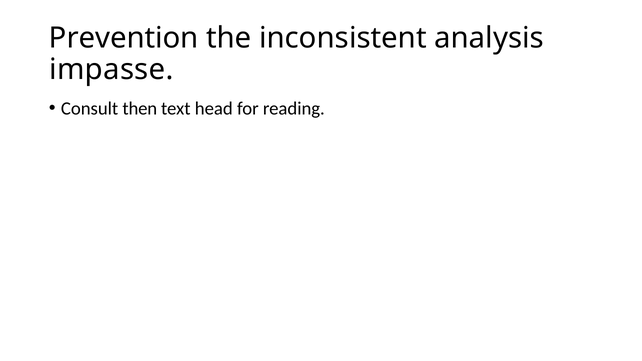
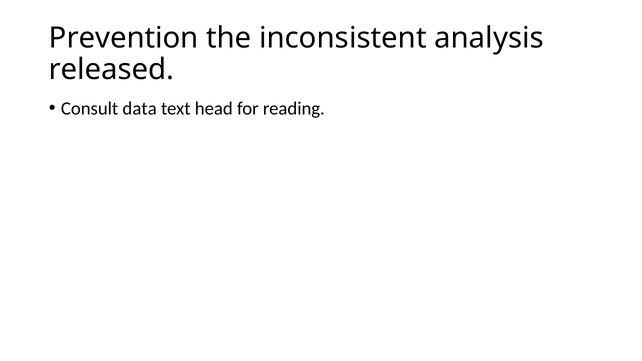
impasse: impasse -> released (112, 70)
then: then -> data (140, 109)
